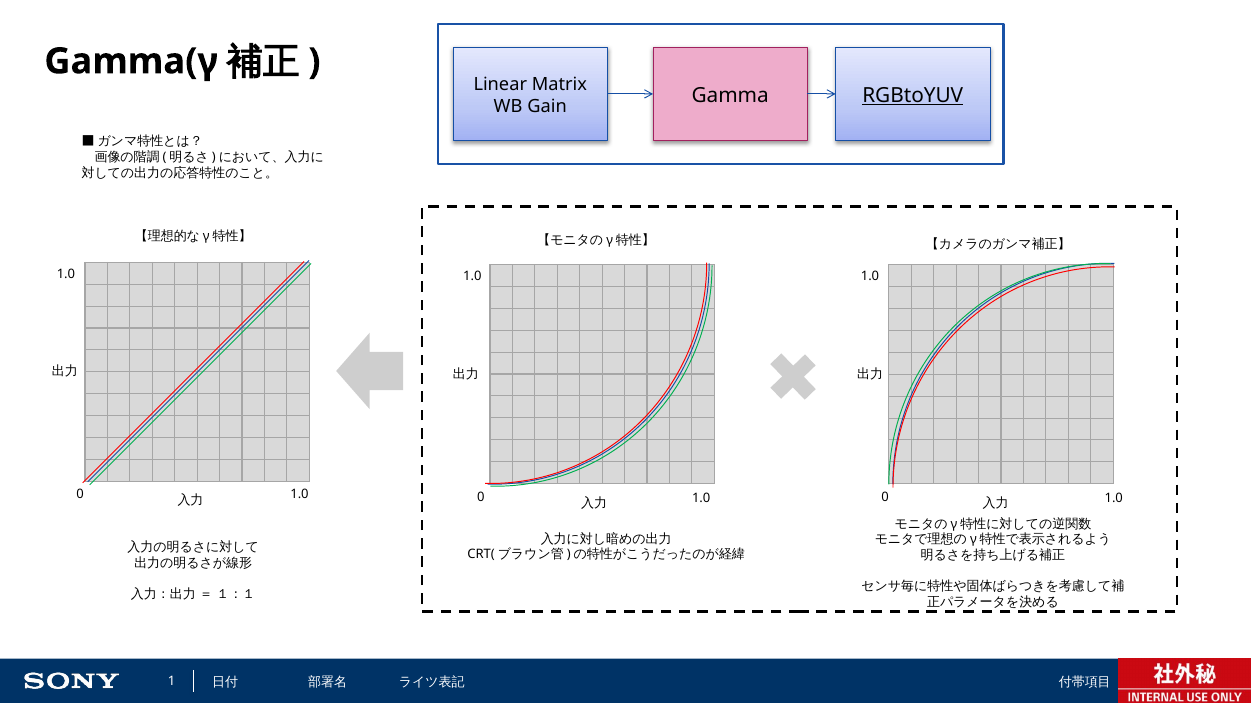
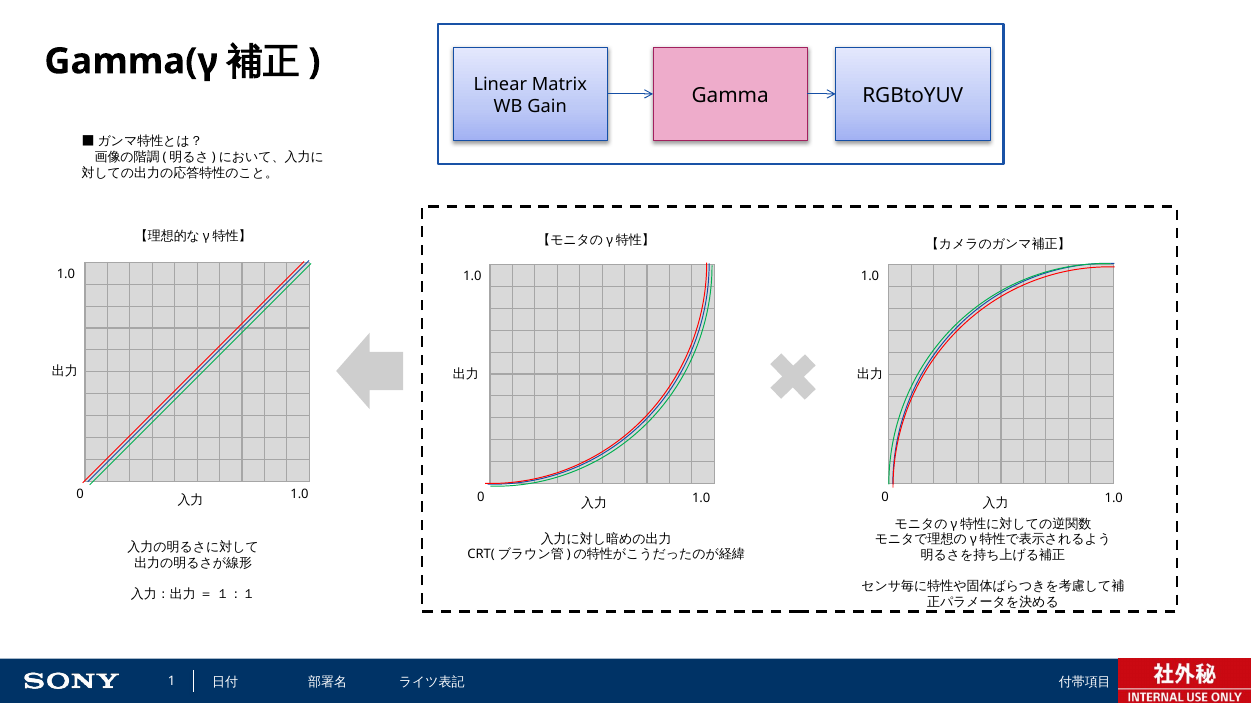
RGBtoYUV underline: present -> none (913, 95)
